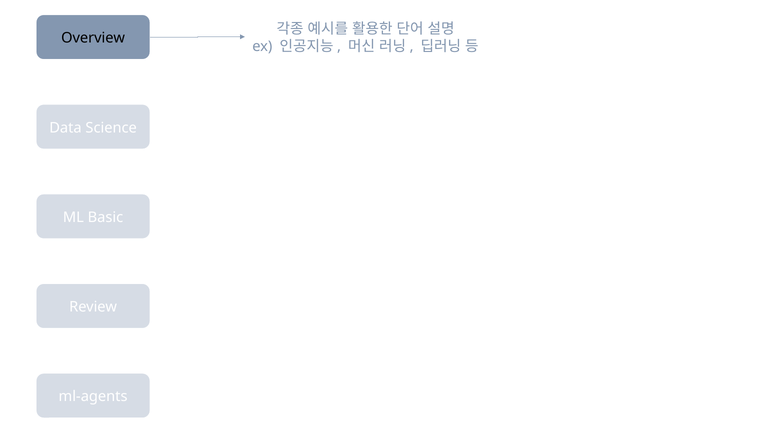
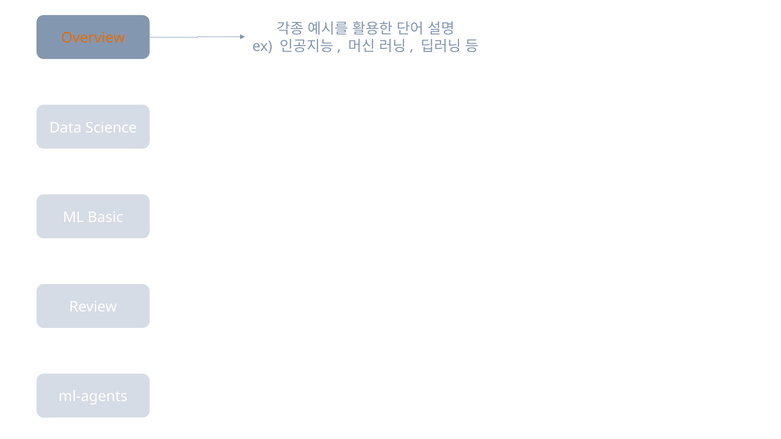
Overview colour: black -> orange (93, 38)
